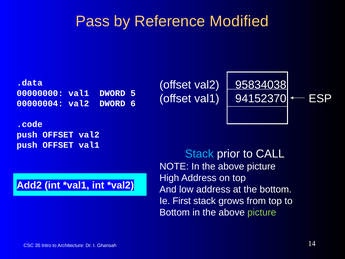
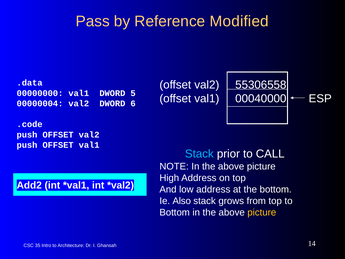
95834038: 95834038 -> 55306558 (261, 85)
94152370: 94152370 -> 00040000 (261, 99)
First: First -> Also (182, 201)
picture colour: light green -> yellow (262, 212)
